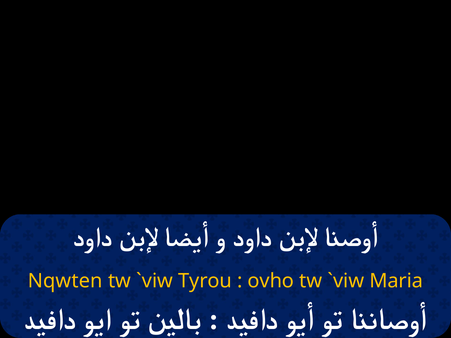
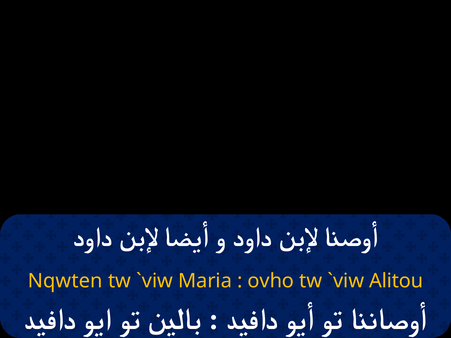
Tyrou: Tyrou -> Maria (205, 281)
Maria: Maria -> Alitou (396, 281)
